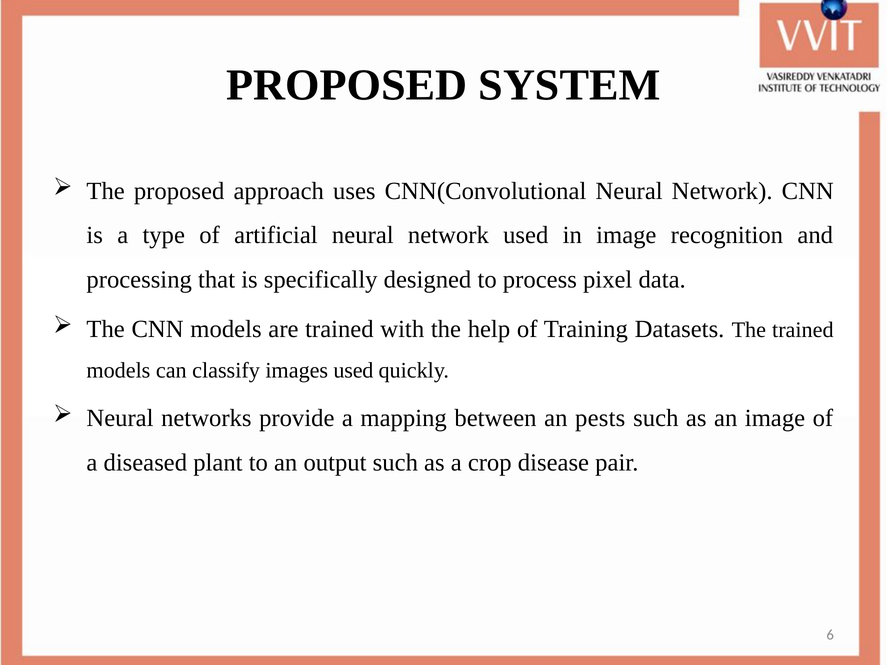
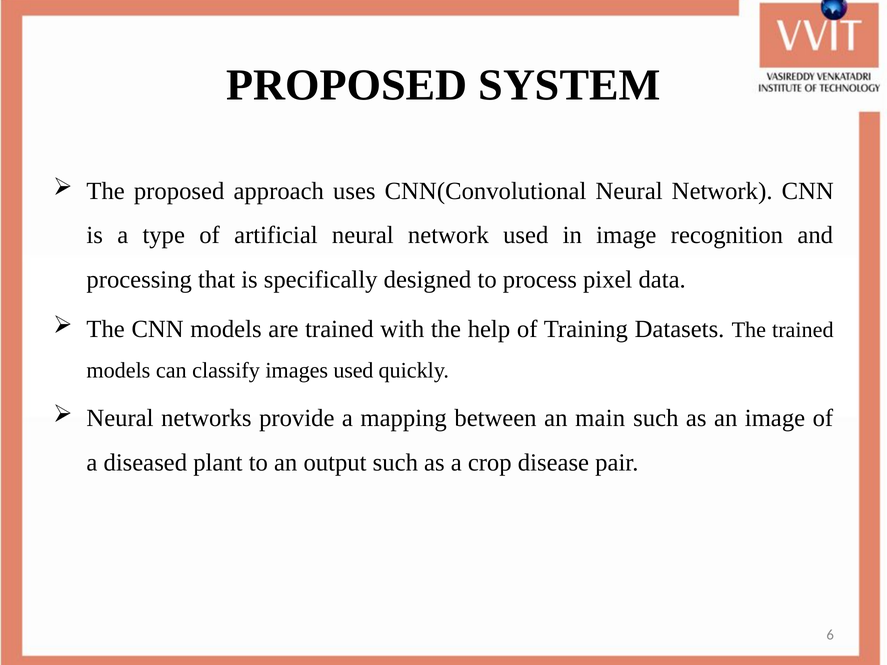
pests: pests -> main (600, 418)
